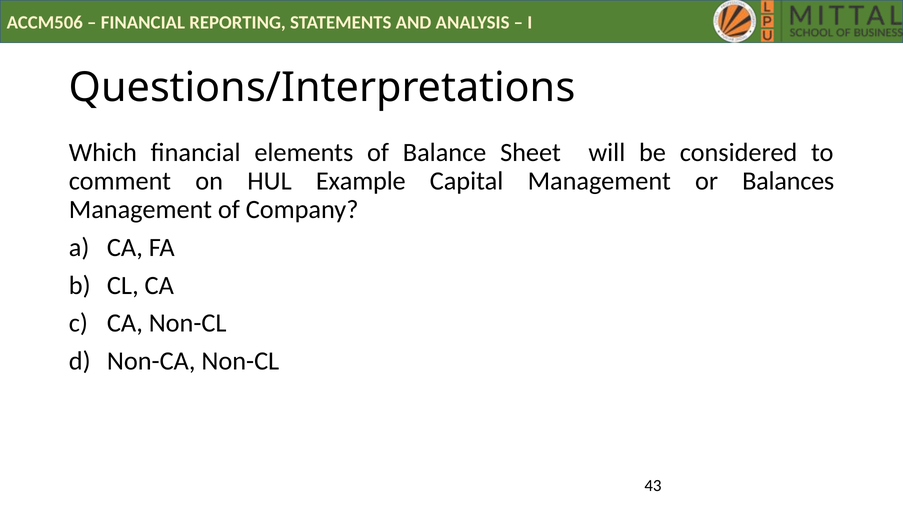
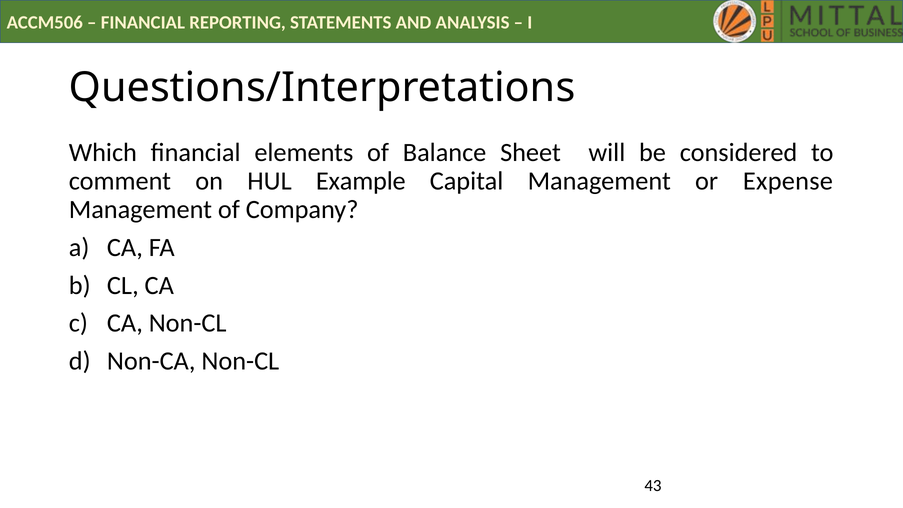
Balances: Balances -> Expense (788, 181)
